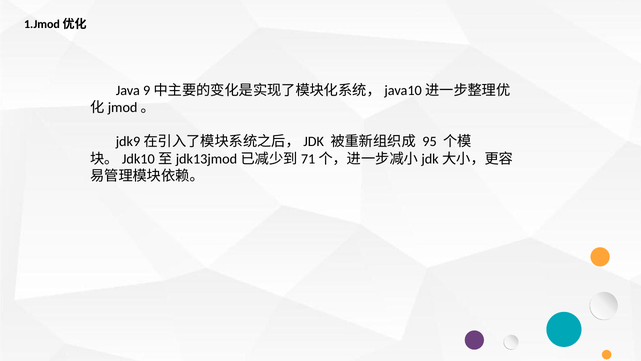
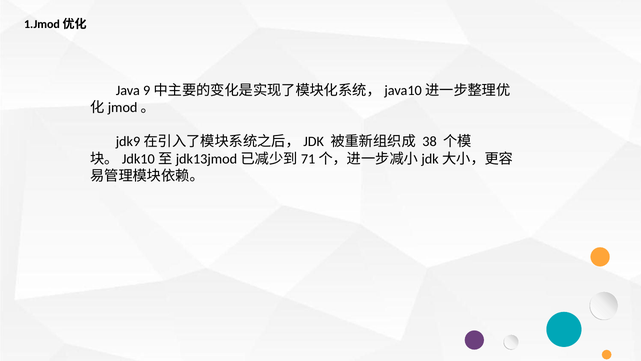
95: 95 -> 38 (430, 142)
